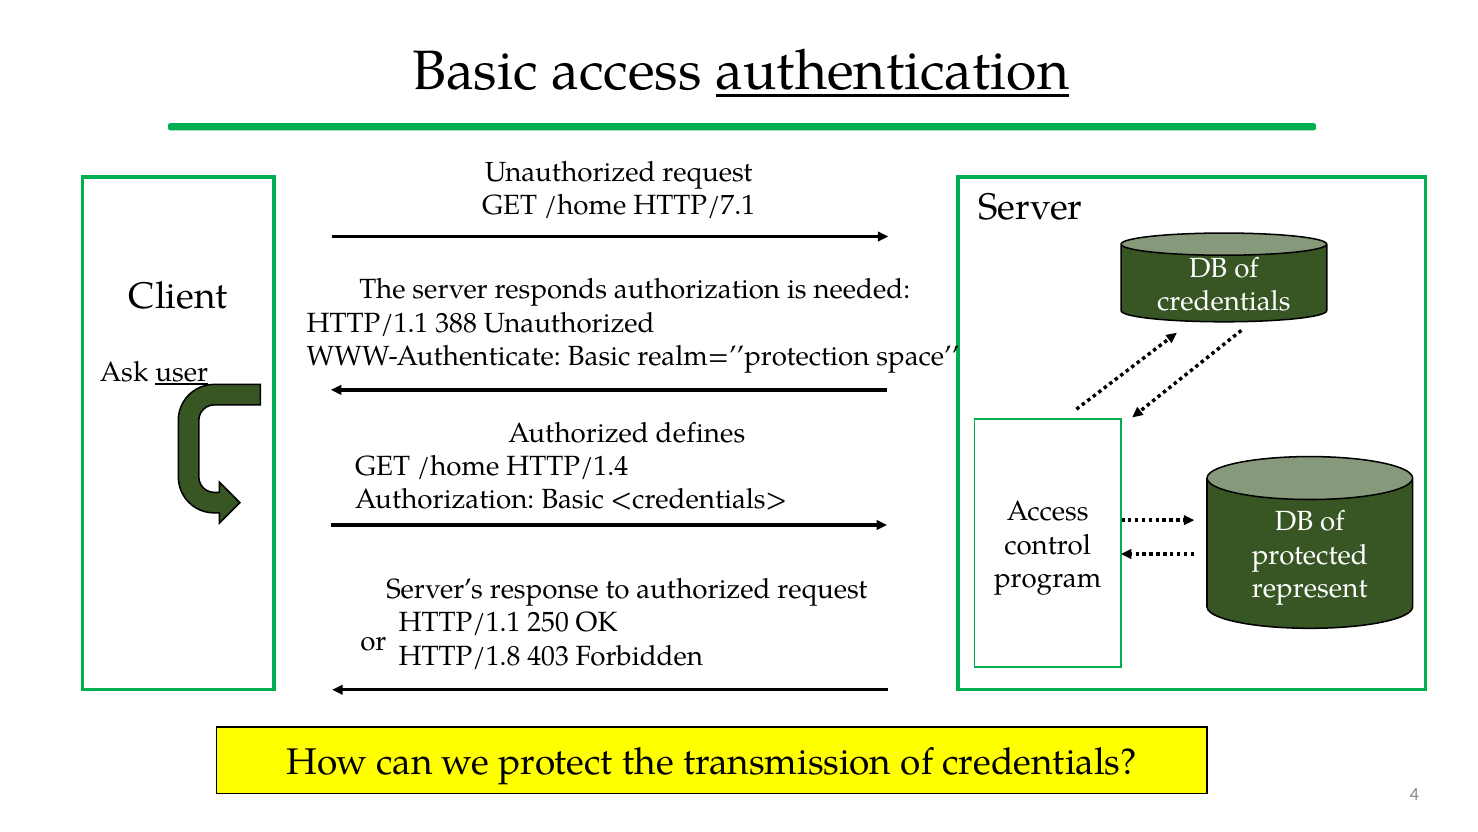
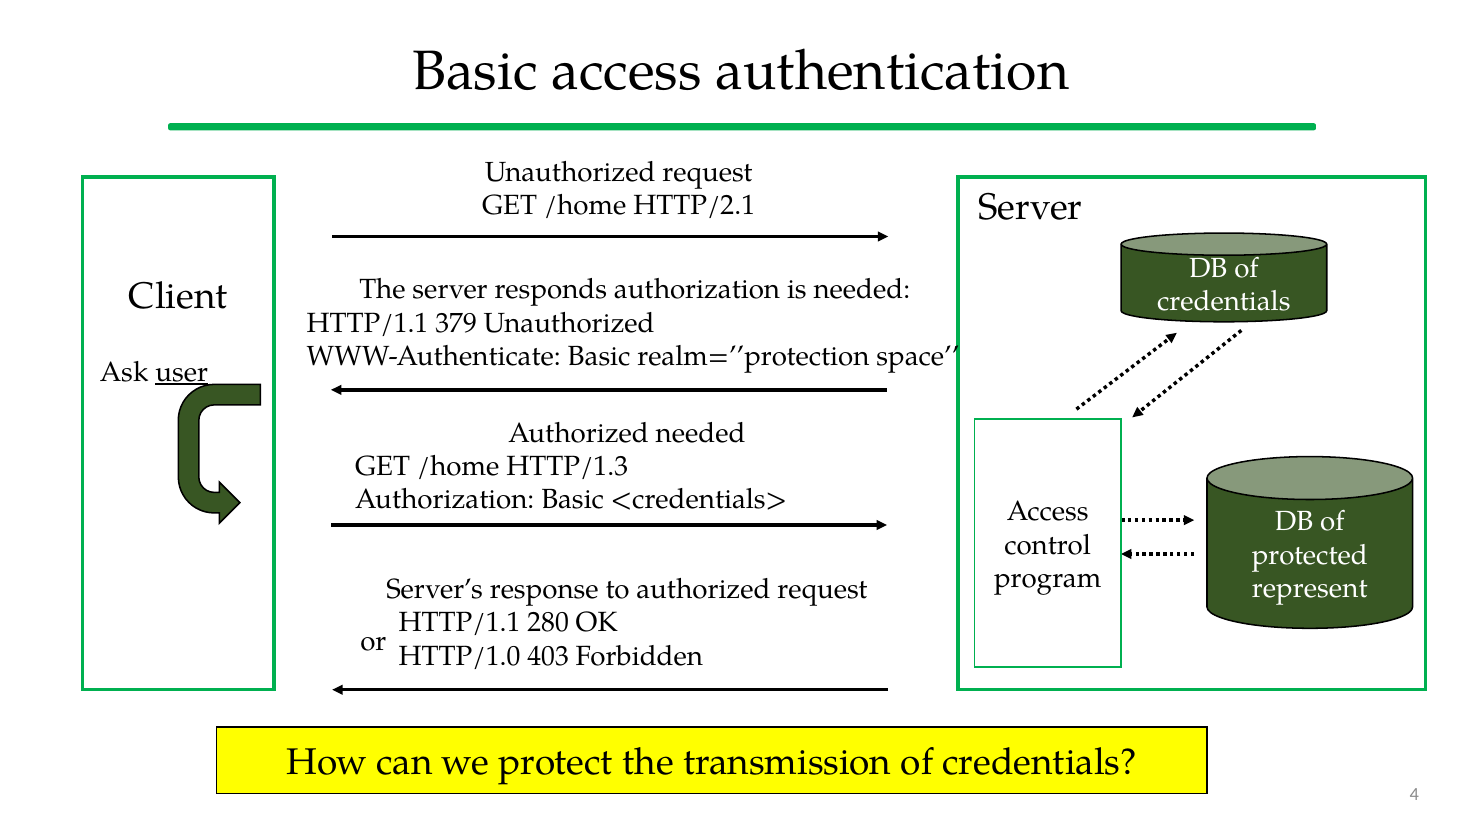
authentication underline: present -> none (893, 71)
HTTP/7.1: HTTP/7.1 -> HTTP/2.1 (694, 206)
388: 388 -> 379 (456, 323)
Authorized defines: defines -> needed (701, 433)
HTTP/1.4: HTTP/1.4 -> HTTP/1.3 (567, 466)
250: 250 -> 280 (548, 622)
HTTP/1.8: HTTP/1.8 -> HTTP/1.0 (460, 655)
